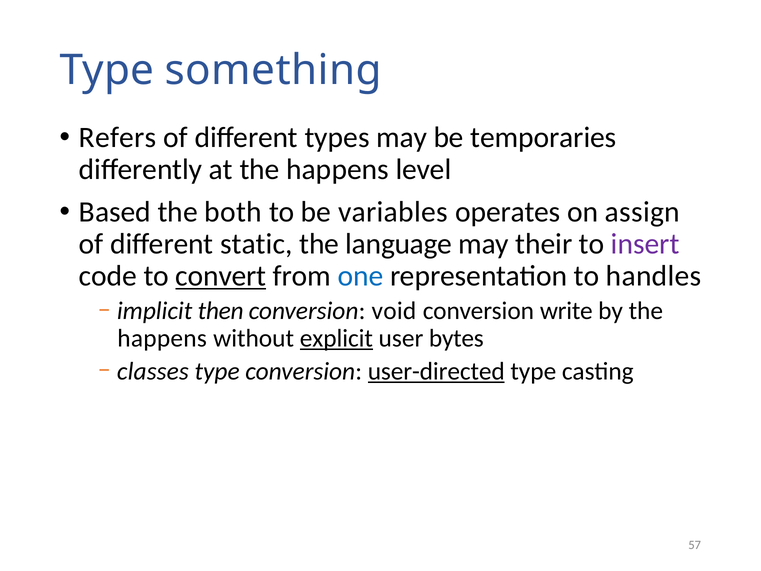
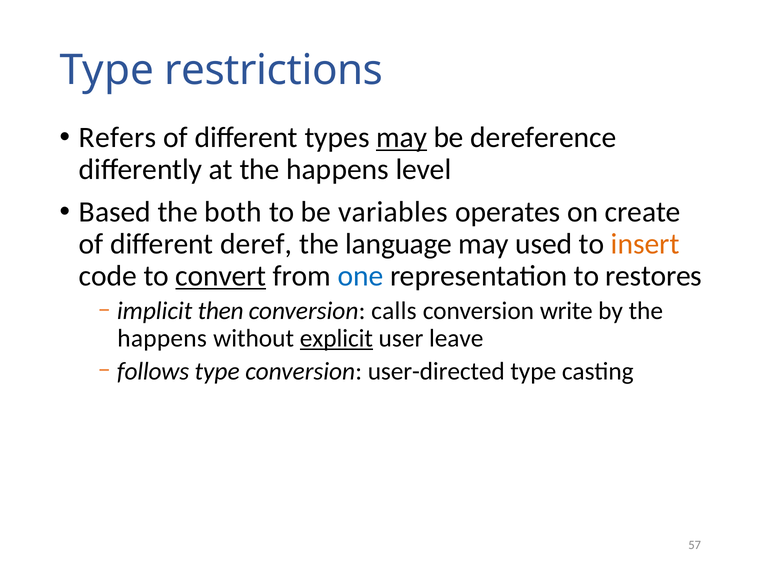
something: something -> restrictions (274, 70)
may underline: none -> present (402, 138)
temporaries: temporaries -> dereference (543, 138)
assign: assign -> create (643, 212)
static: static -> deref (256, 244)
their: their -> used (544, 244)
insert colour: purple -> orange (645, 244)
handles: handles -> restores (654, 276)
void: void -> calls (394, 311)
bytes: bytes -> leave (456, 338)
classes: classes -> follows (153, 371)
user-directed underline: present -> none (436, 371)
